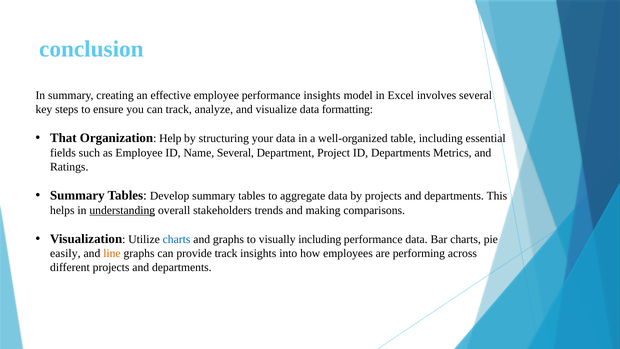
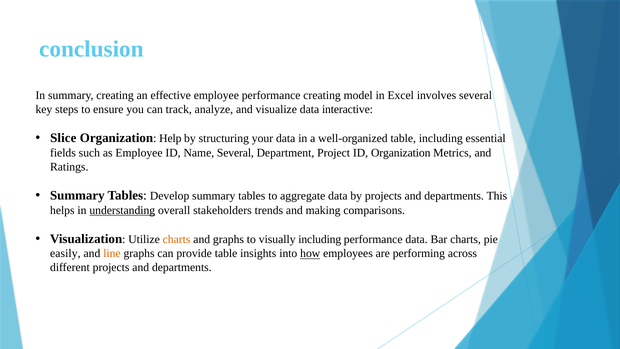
performance insights: insights -> creating (322, 95)
formatting: formatting -> interactive (347, 109)
That: That -> Slice (63, 138)
ID Departments: Departments -> Organization (401, 153)
charts colour: blue -> orange (177, 239)
provide track: track -> table (226, 253)
how underline: none -> present (310, 253)
